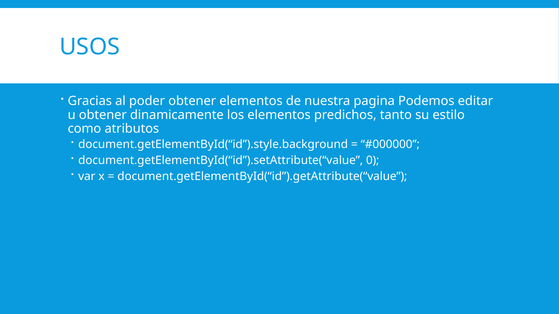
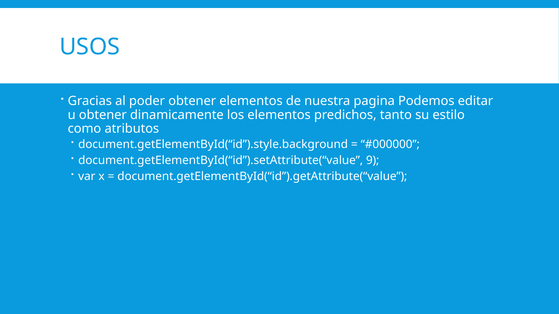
0: 0 -> 9 (373, 160)
